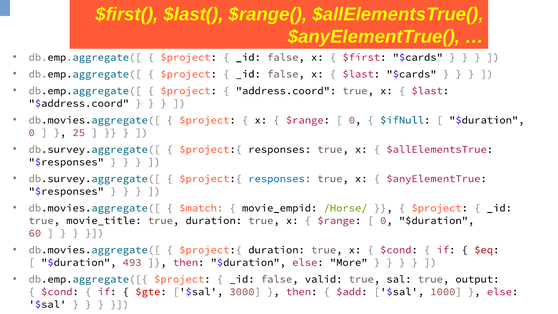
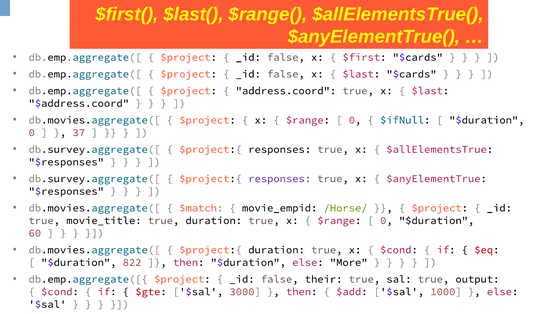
25: 25 -> 37 (79, 133)
responses colour: blue -> purple (280, 179)
493: 493 -> 822 (132, 262)
valid: valid -> their (324, 279)
